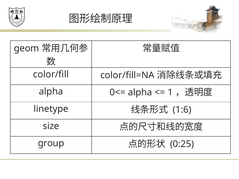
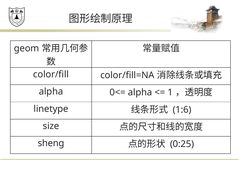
group: group -> sheng (51, 143)
